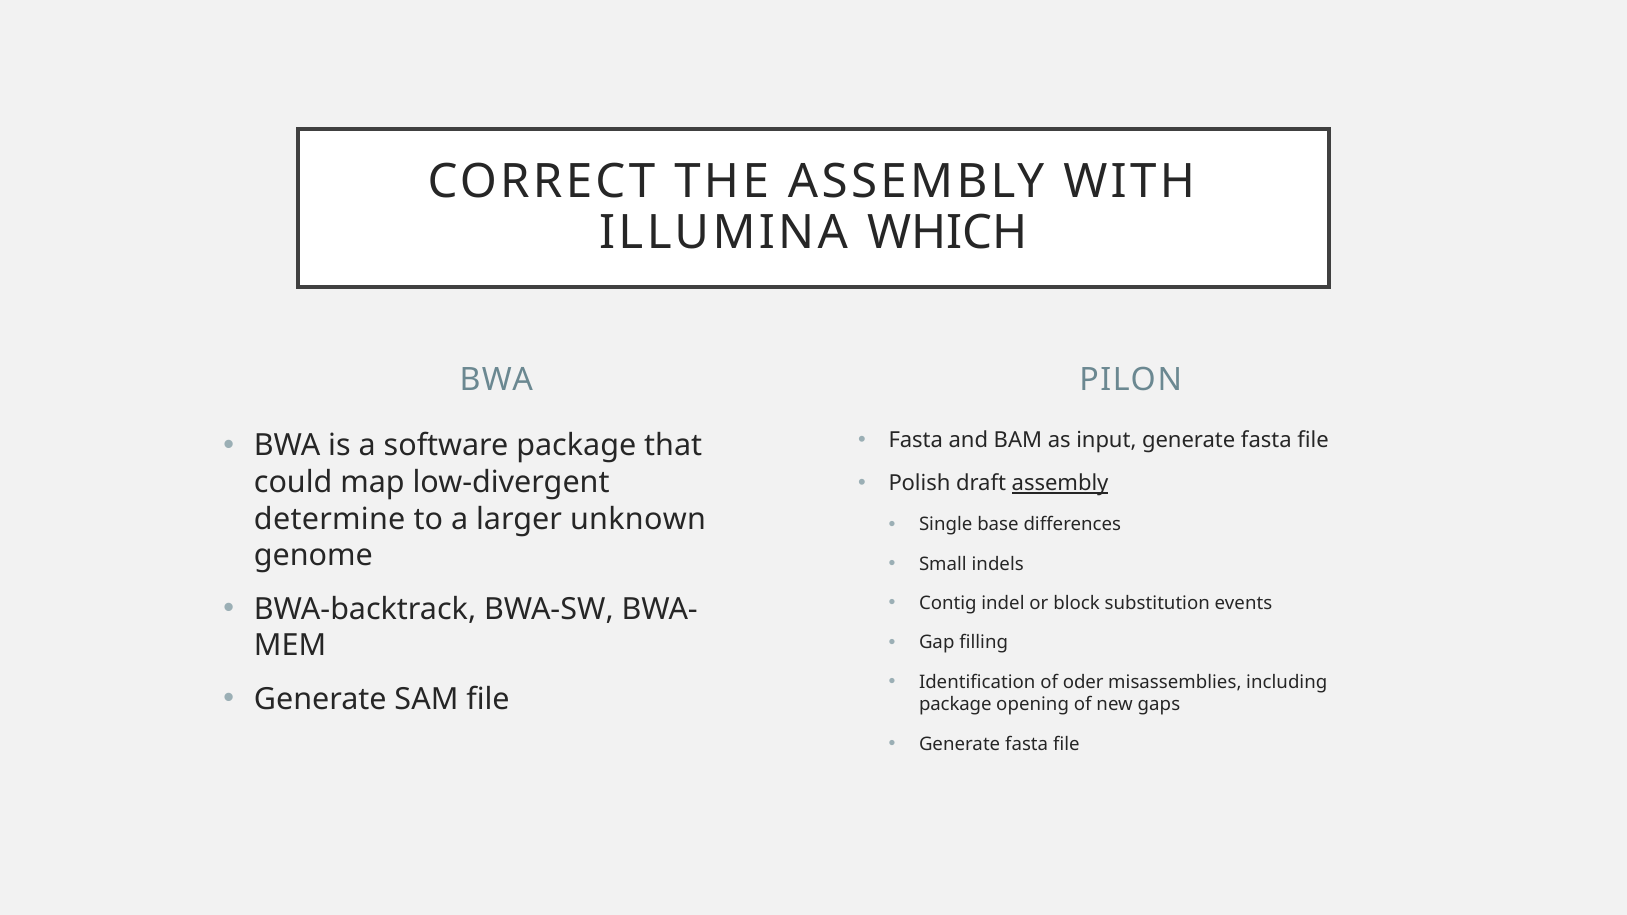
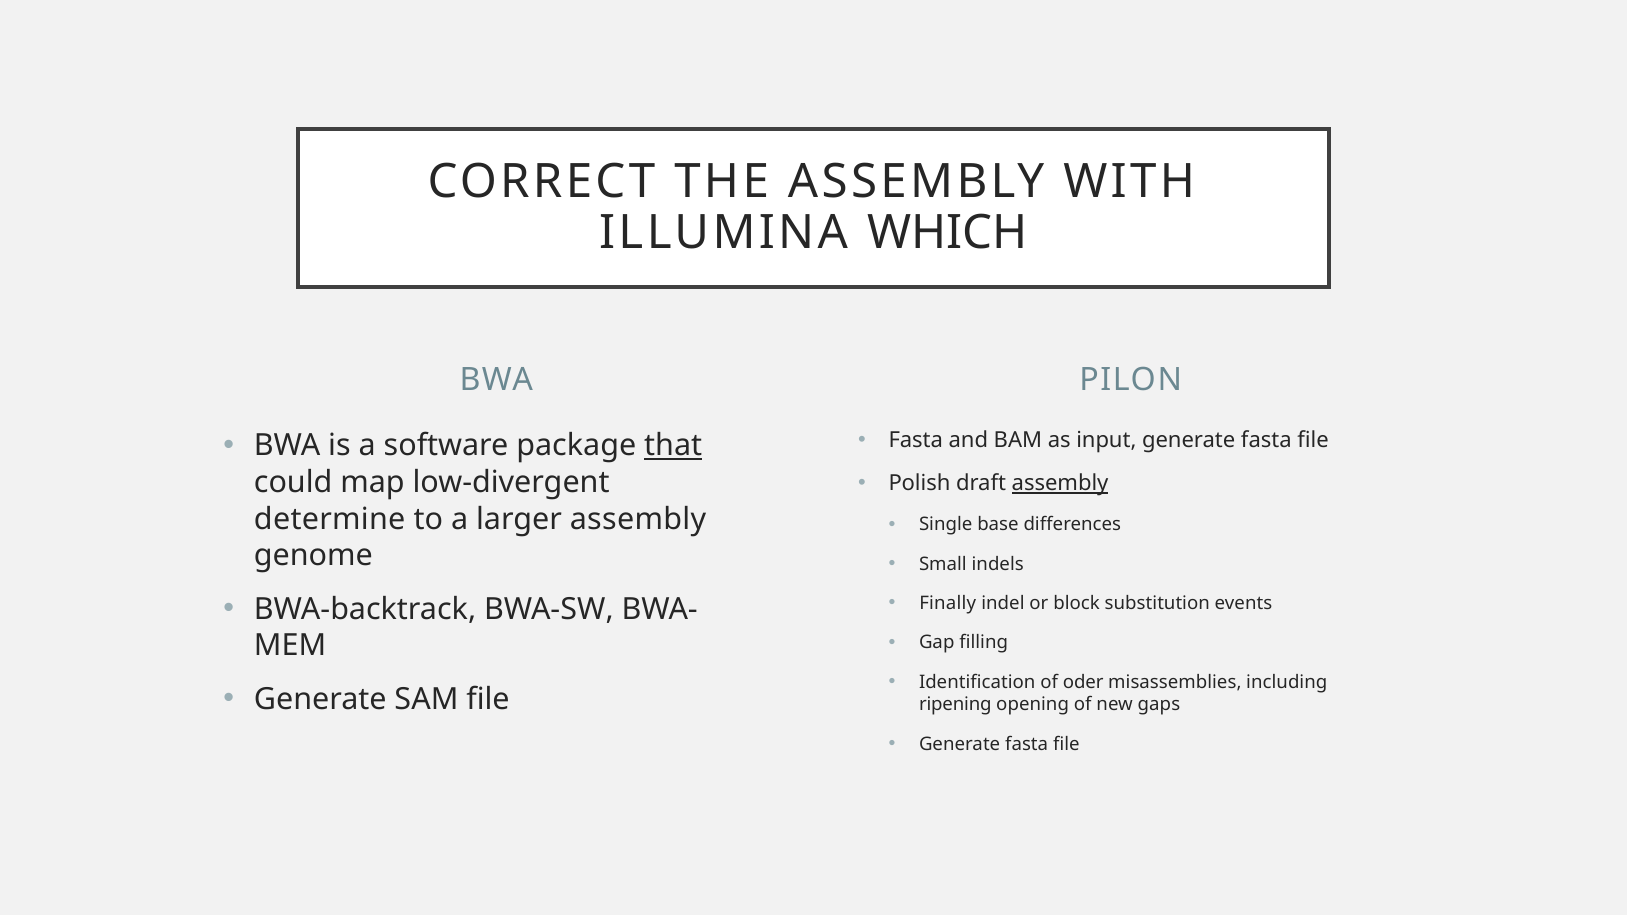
that underline: none -> present (673, 446)
larger unknown: unknown -> assembly (638, 519)
Contig: Contig -> Finally (948, 604)
package: package -> ripening (955, 705)
